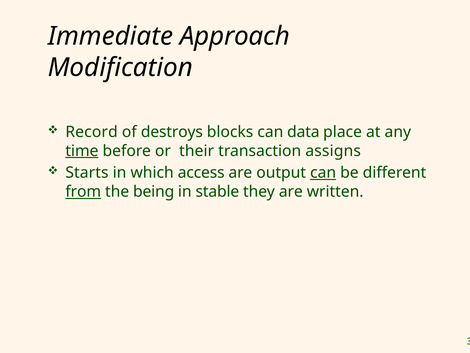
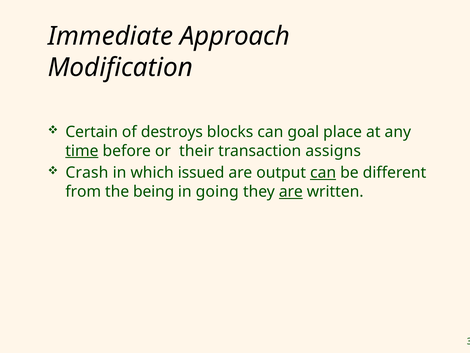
Record: Record -> Certain (92, 132)
data: data -> goal (303, 132)
Starts: Starts -> Crash (87, 173)
access: access -> issued (201, 173)
from underline: present -> none (83, 191)
stable: stable -> going (217, 191)
are underline: none -> present (291, 191)
